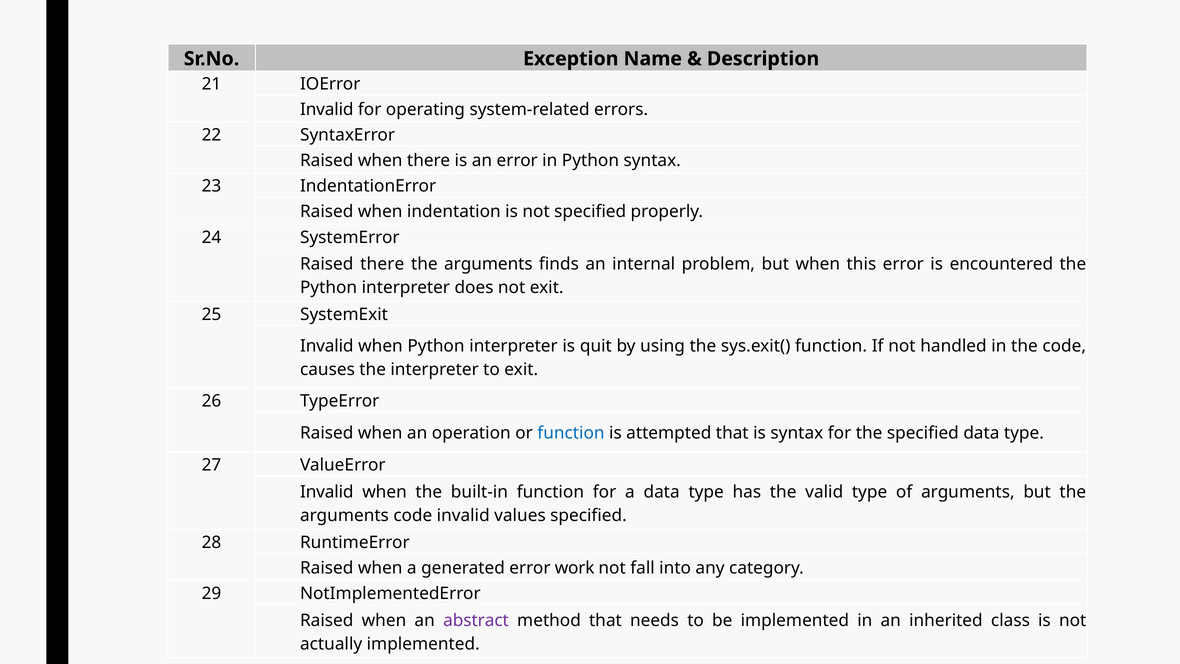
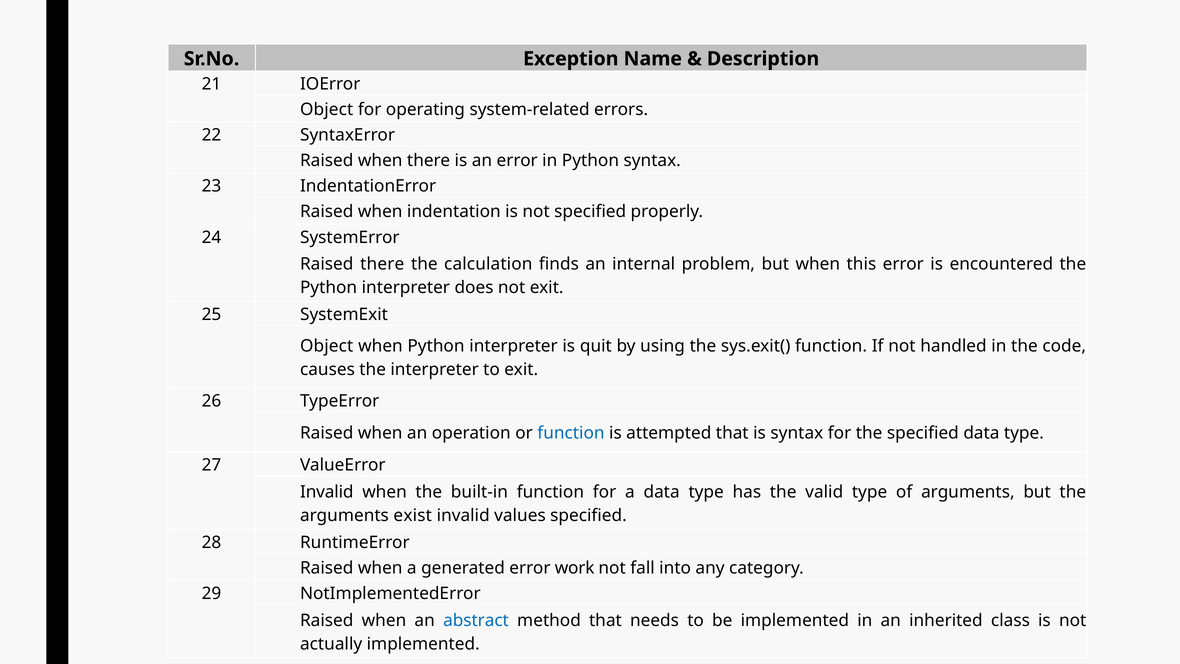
Invalid: Invalid -> Object (327, 110)
arguments: arguments -> calculation (488, 264)
Invalid: Invalid -> Object (327, 346)
arguments code: code -> exist (413, 515)
abstract colour: purple -> blue (476, 620)
